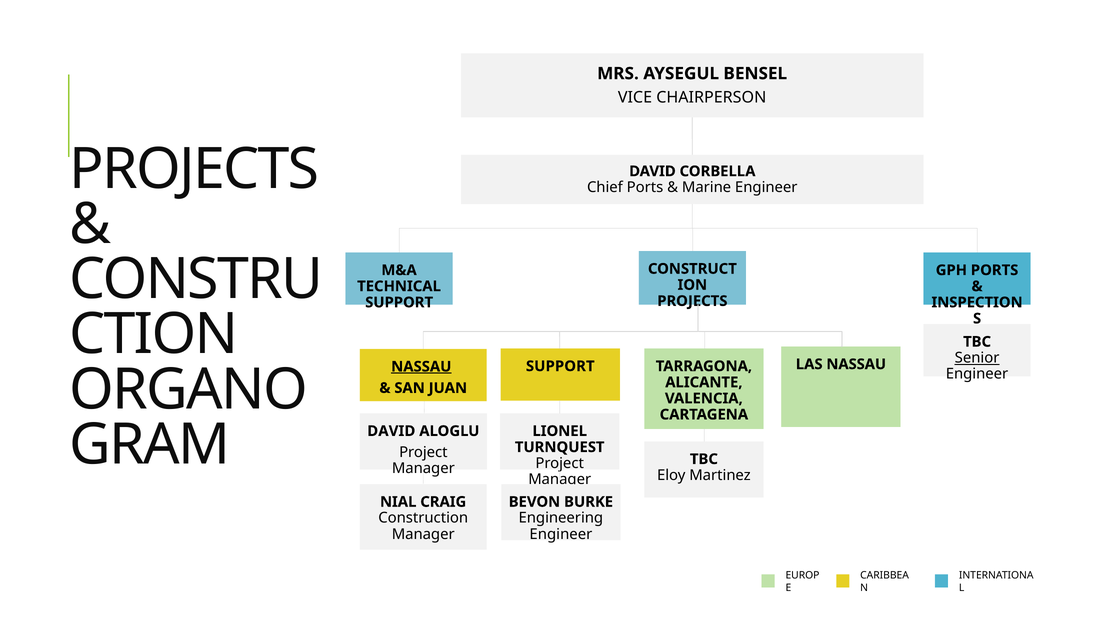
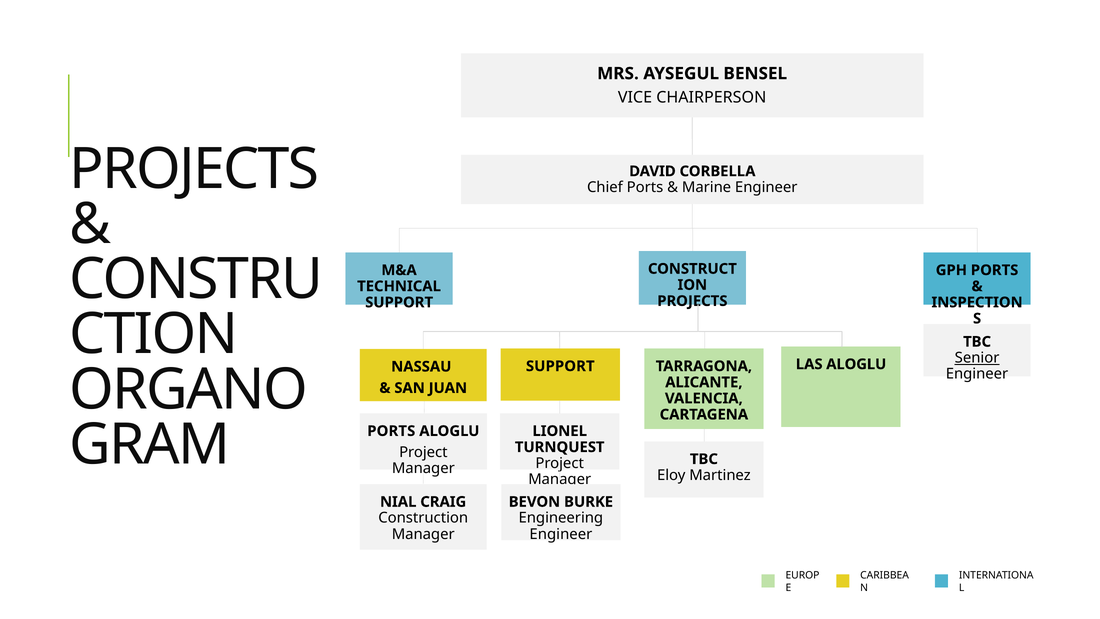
LAS NASSAU: NASSAU -> ALOGLU (856, 364)
NASSAU underline: present -> none (421, 366)
DAVID: DAVID -> PORTS (391, 431)
